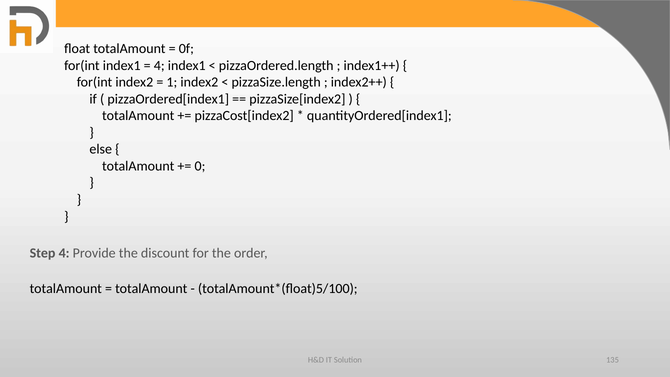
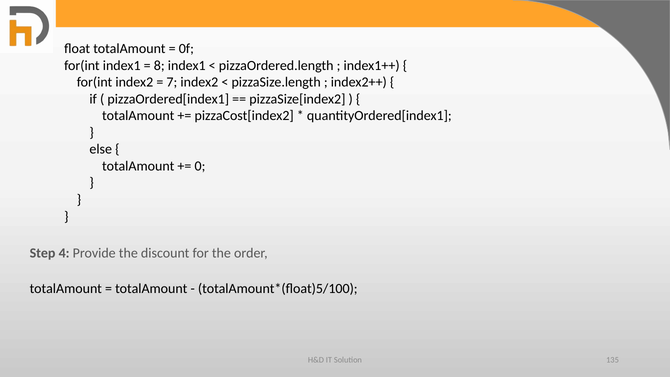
4: 4 -> 8 (159, 66)
1: 1 -> 7 (172, 82)
